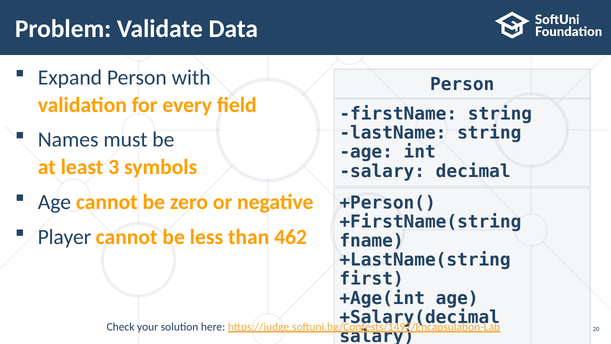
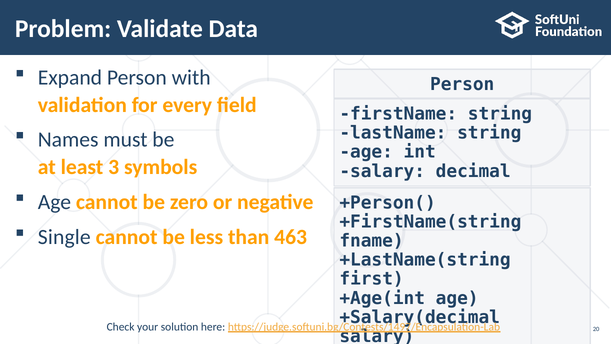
Player: Player -> Single (64, 237)
462: 462 -> 463 (291, 237)
